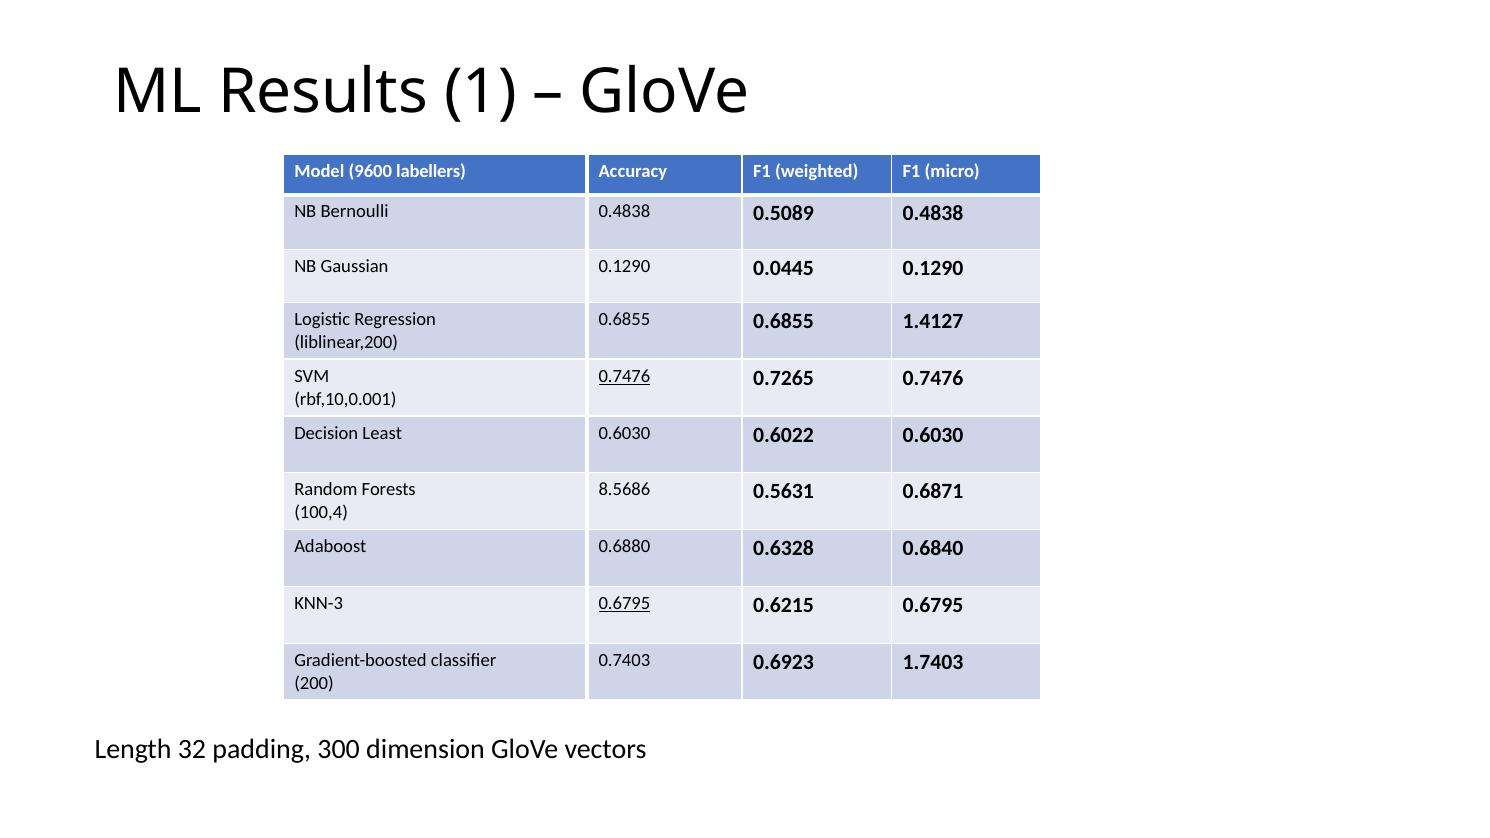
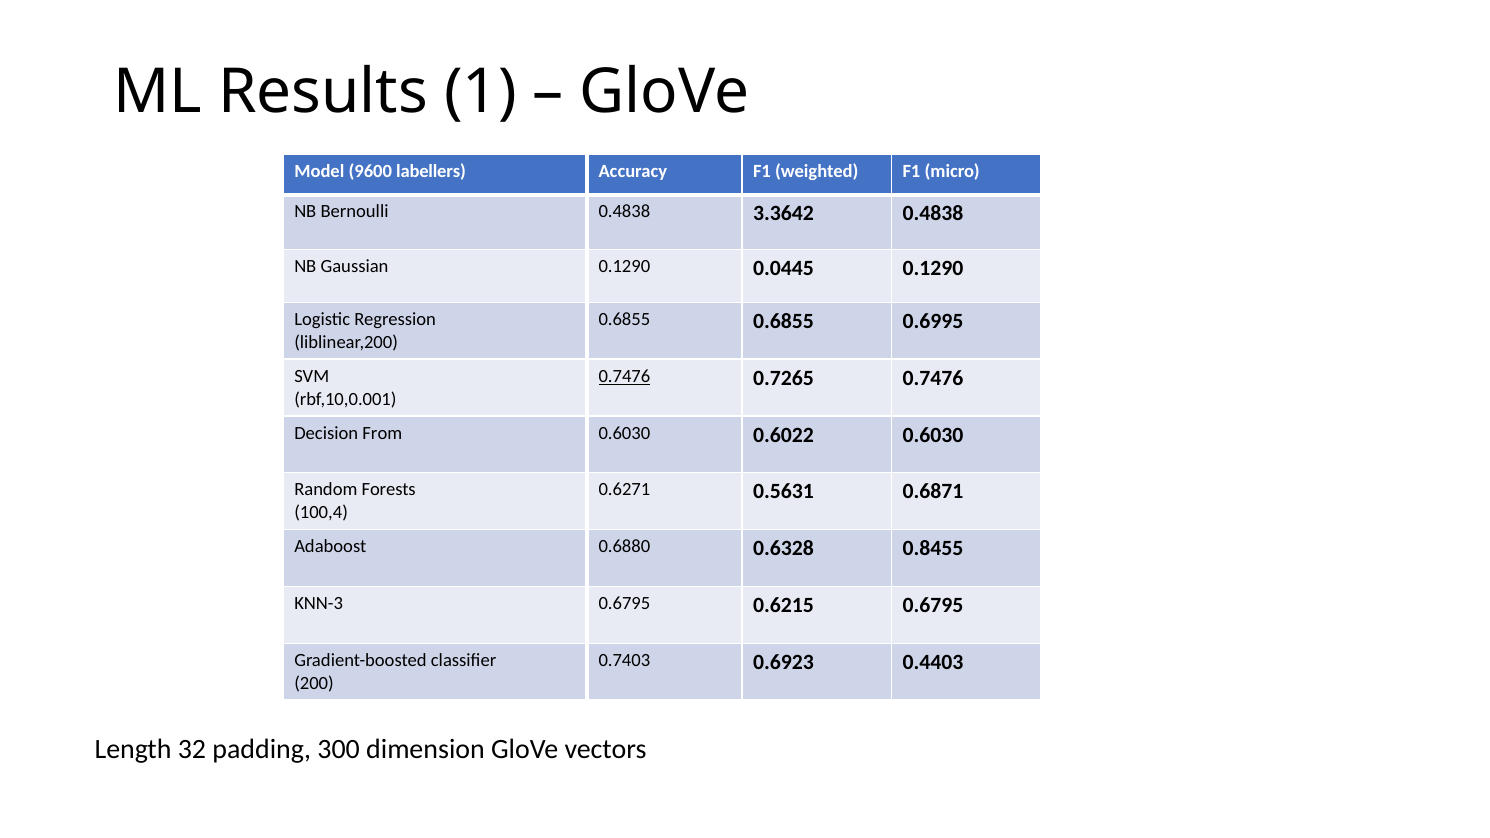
0.5089: 0.5089 -> 3.3642 (783, 214)
1.4127: 1.4127 -> 0.6995 (933, 321)
Least: Least -> From (382, 433)
8.5686: 8.5686 -> 0.6271 (624, 490)
0.6840: 0.6840 -> 0.8455 (933, 549)
0.6795 underline: present -> none (624, 604)
1.7403: 1.7403 -> 0.4403 (933, 662)
